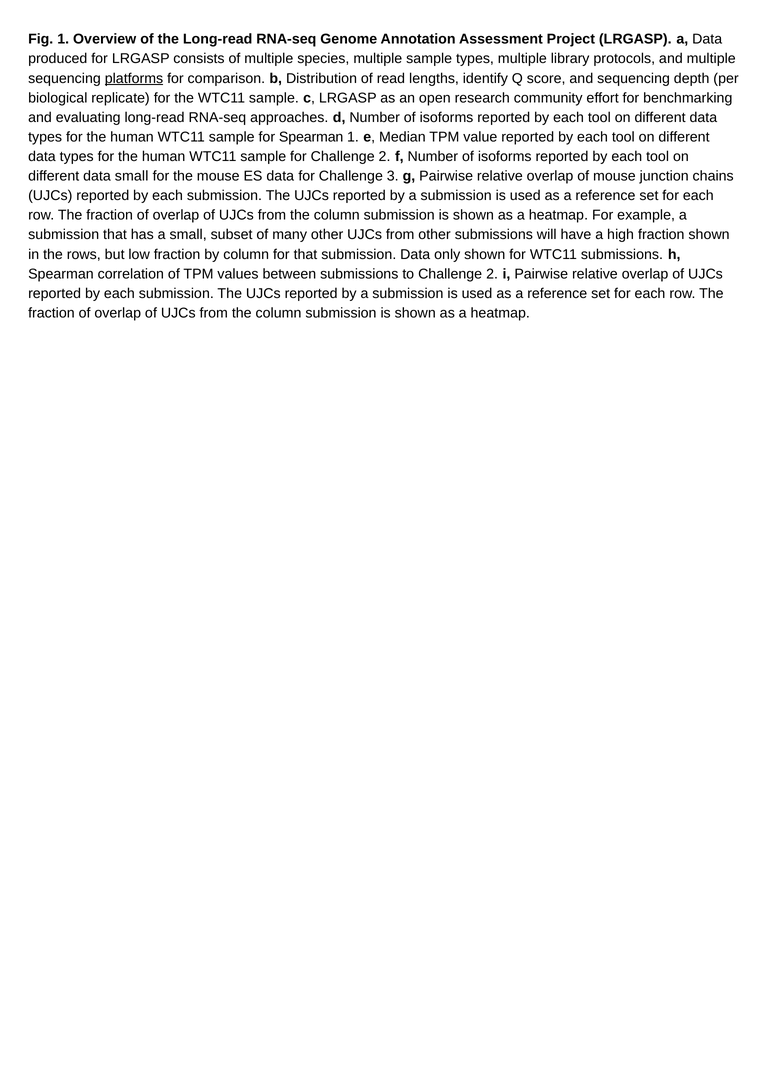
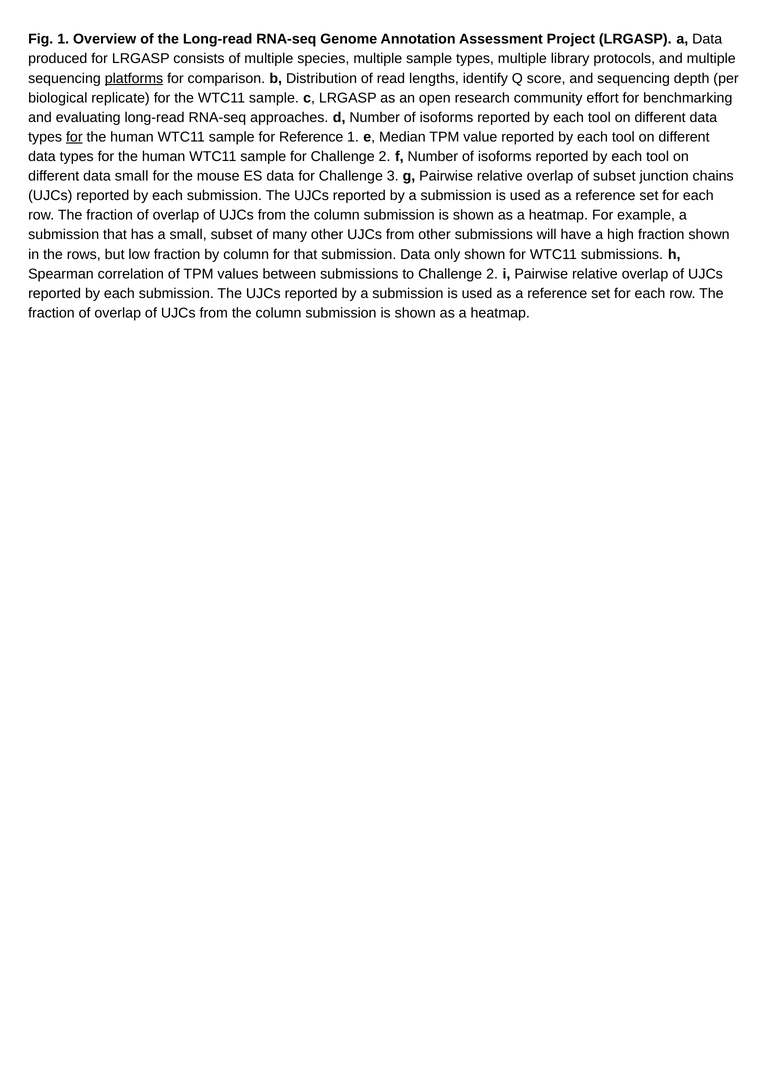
for underline: none -> present (74, 137)
for Spearman: Spearman -> Reference (311, 137)
of mouse: mouse -> subset (614, 176)
